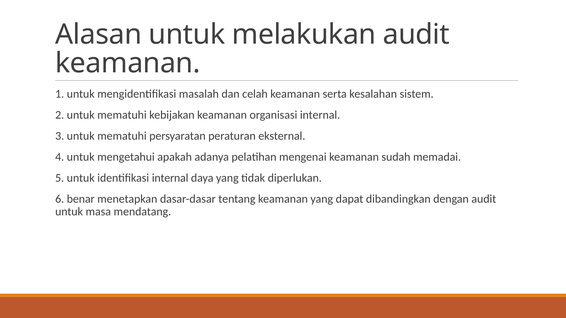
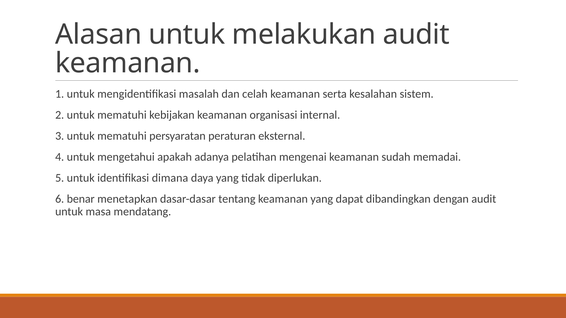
identifikasi internal: internal -> dimana (170, 178)
